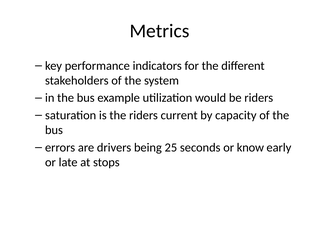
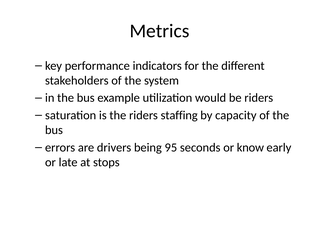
current: current -> staffing (179, 115)
25: 25 -> 95 (171, 148)
